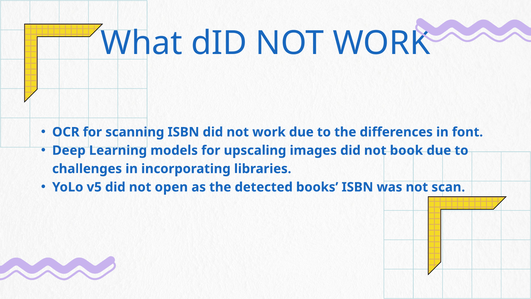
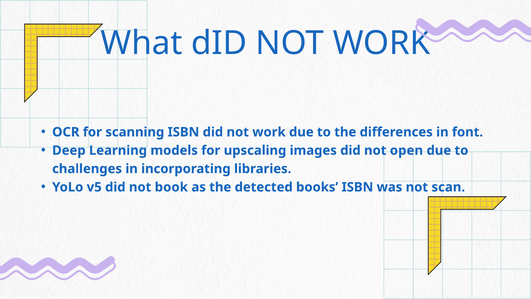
book: book -> open (406, 150)
open: open -> book (171, 187)
